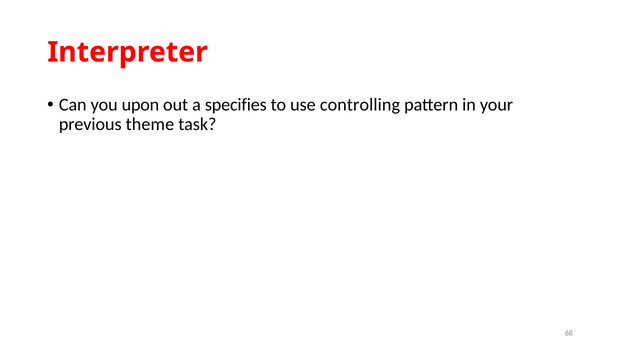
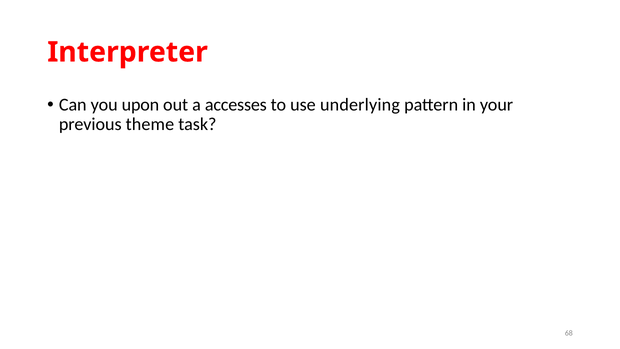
specifies: specifies -> accesses (236, 105)
controlling: controlling -> underlying (360, 105)
